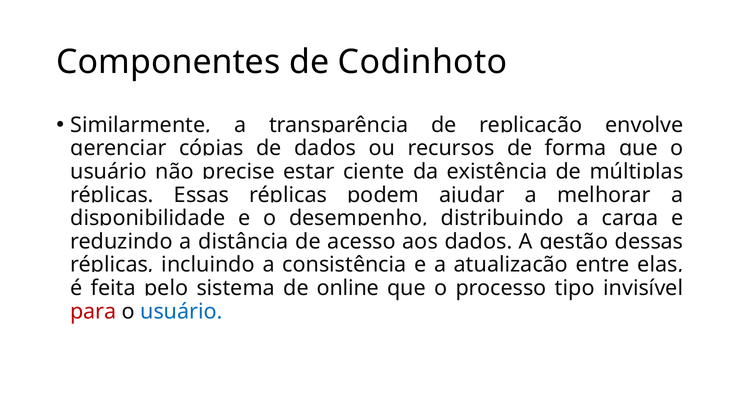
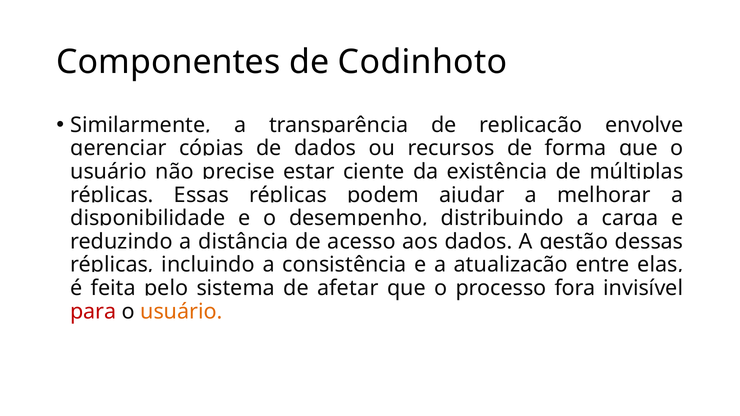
online: online -> afetar (348, 288)
tipo: tipo -> fora (575, 288)
usuário colour: blue -> orange (182, 312)
